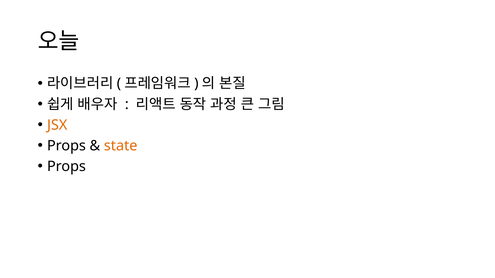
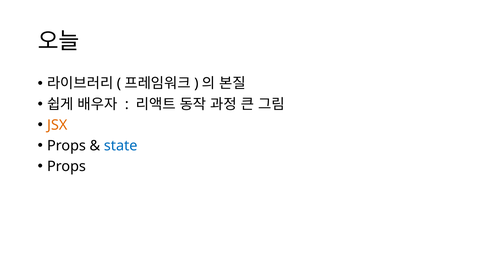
state colour: orange -> blue (121, 146)
